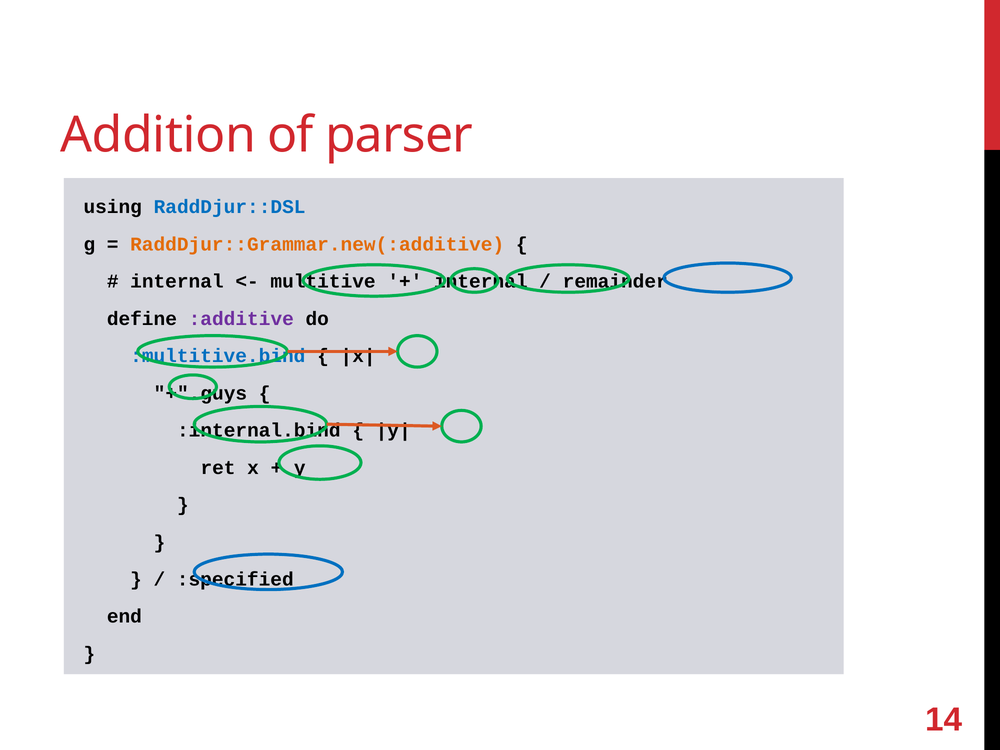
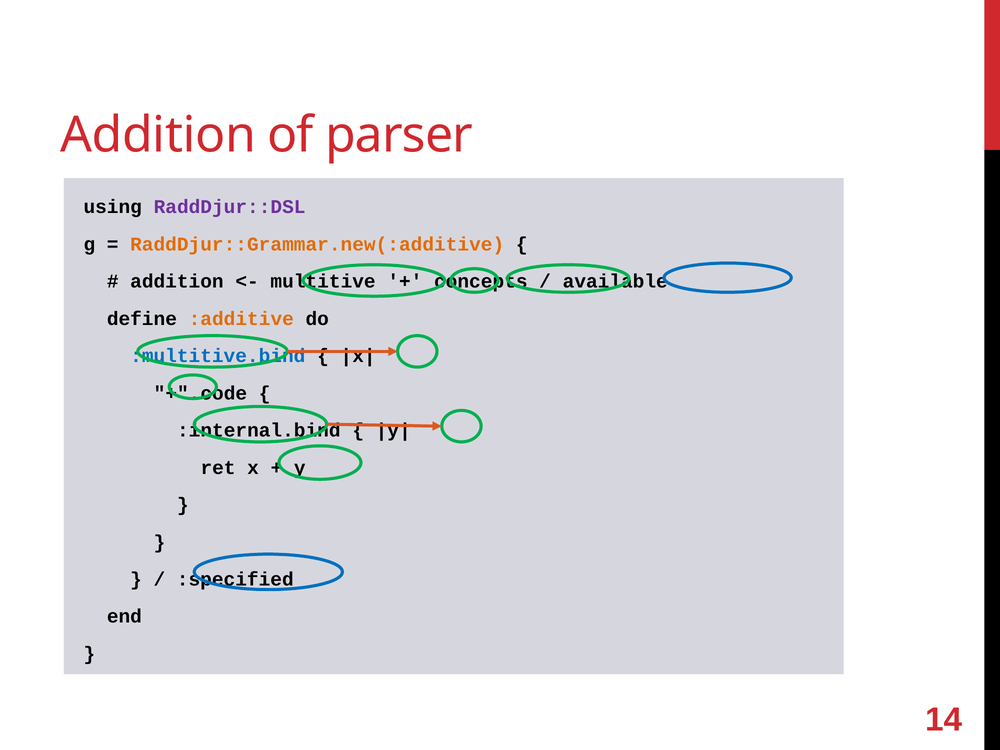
RaddDjur::DSL colour: blue -> purple (230, 207)
internal: internal -> addition (177, 281)
internal: internal -> concepts (481, 281)
remainder: remainder -> available (615, 281)
:additive colour: purple -> orange (241, 319)
+".guys: +".guys -> +".code (200, 393)
